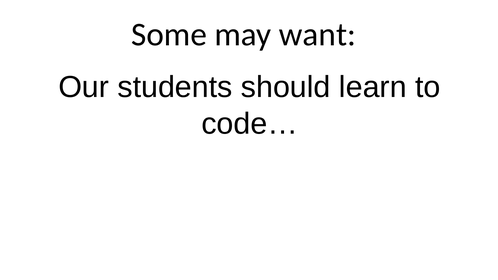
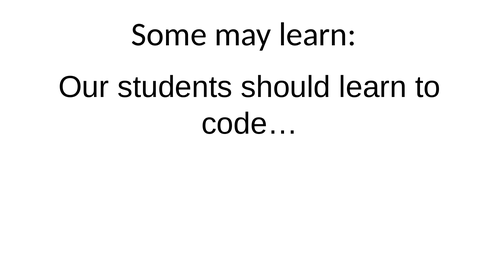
may want: want -> learn (317, 35)
